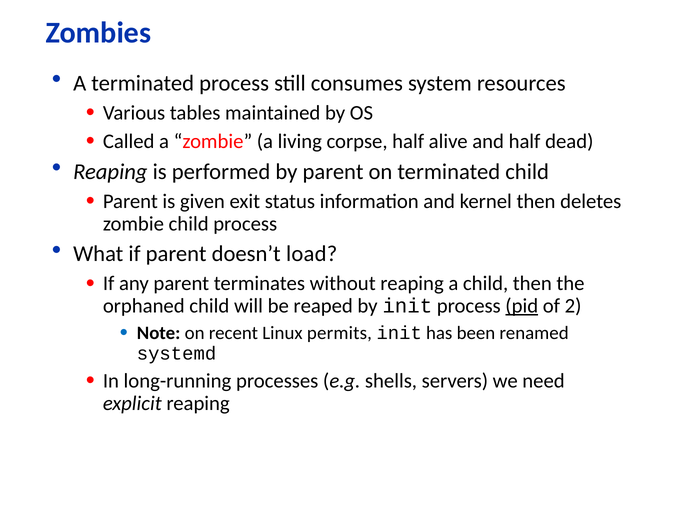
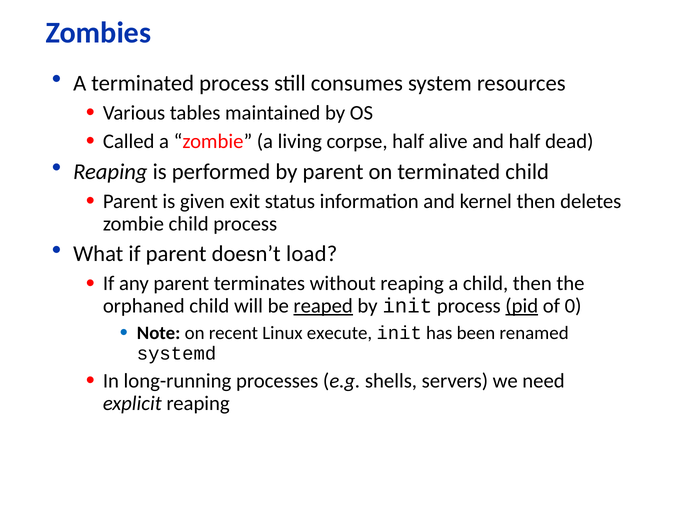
reaped underline: none -> present (323, 306)
2: 2 -> 0 (573, 306)
permits: permits -> execute (340, 333)
